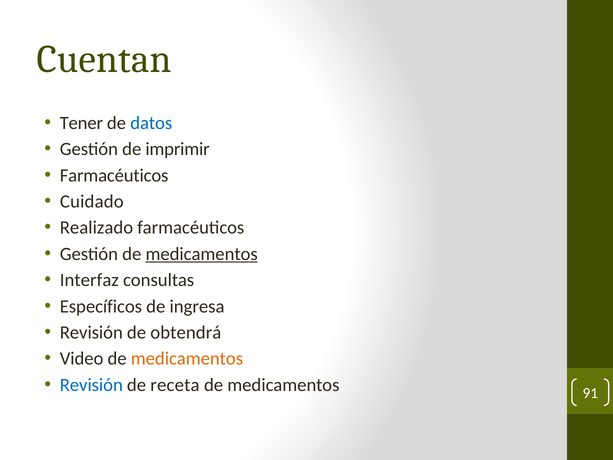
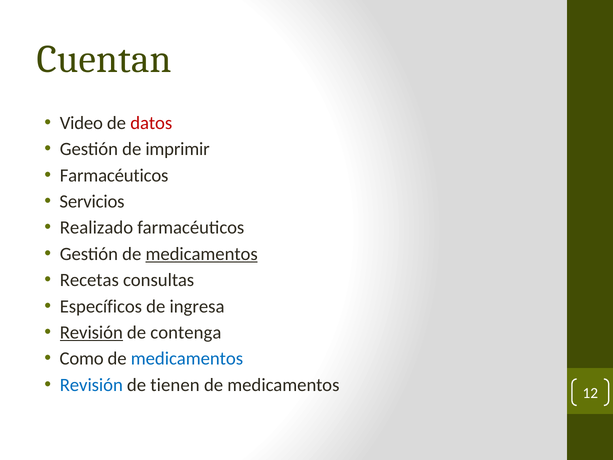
Tener: Tener -> Video (81, 123)
datos colour: blue -> red (151, 123)
Cuidado: Cuidado -> Servicios (92, 201)
Interfaz: Interfaz -> Recetas (89, 280)
Revisión underline: none -> present (91, 332)
obtendrá: obtendrá -> contenga (186, 332)
Video: Video -> Como (82, 359)
medicamentos colour: orange -> blue (187, 359)
receta: receta -> tienen (175, 385)
91: 91 -> 12 (590, 393)
